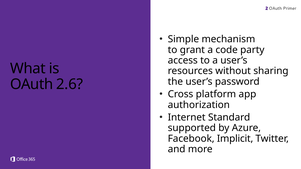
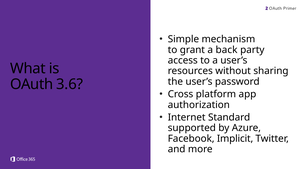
code: code -> back (227, 50)
2.6: 2.6 -> 3.6 (70, 85)
